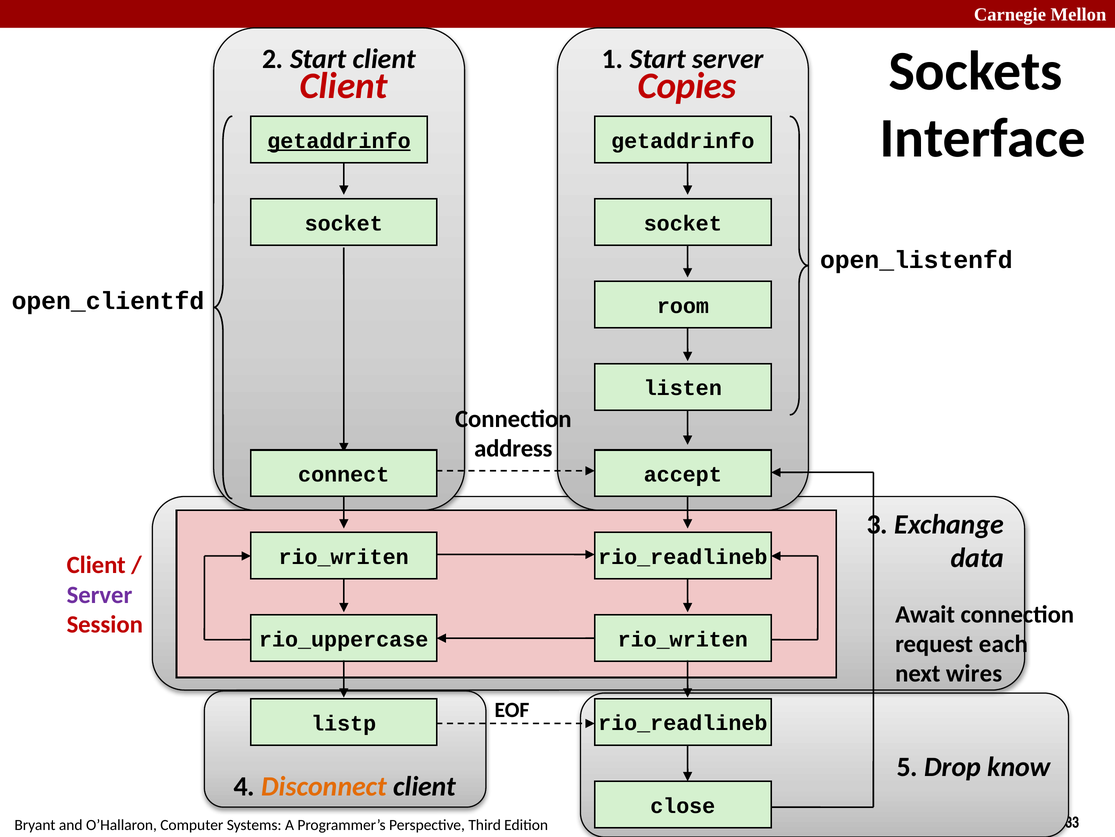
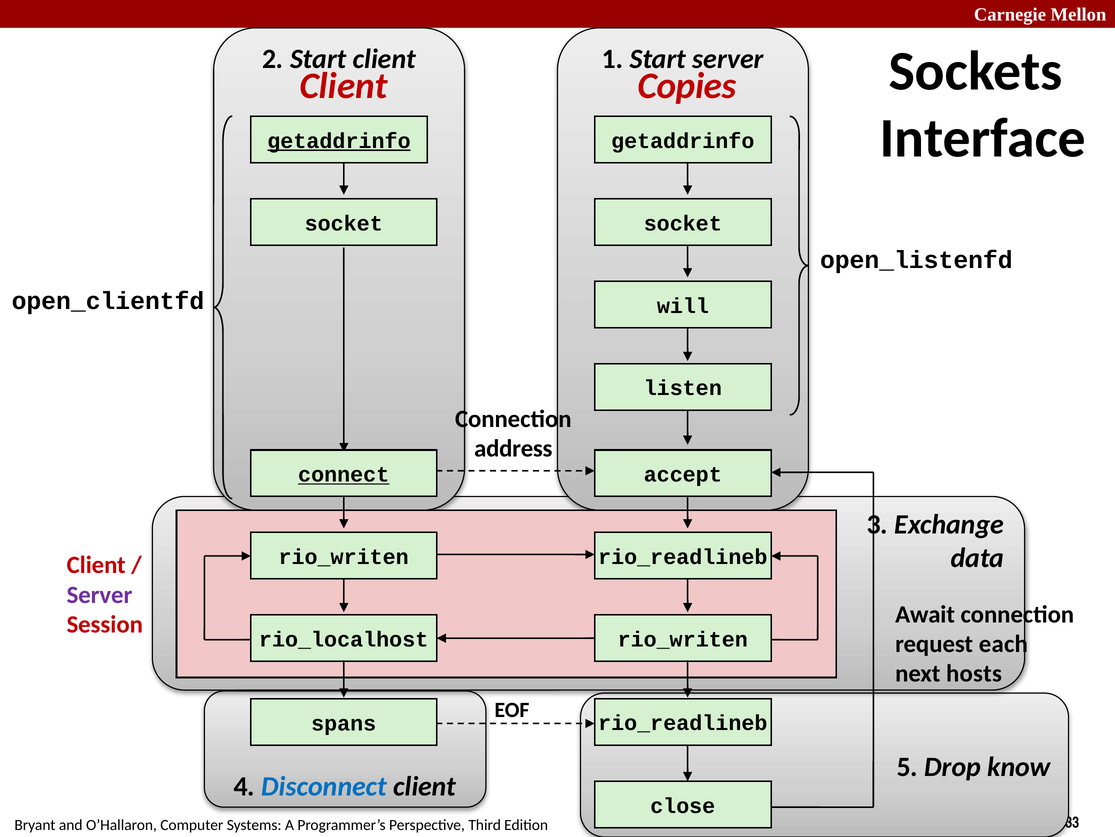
room: room -> will (683, 306)
connect underline: none -> present (344, 474)
rio_uppercase: rio_uppercase -> rio_localhost (344, 639)
wires: wires -> hosts (974, 673)
listp: listp -> spans (344, 723)
Disconnect colour: orange -> blue (324, 786)
